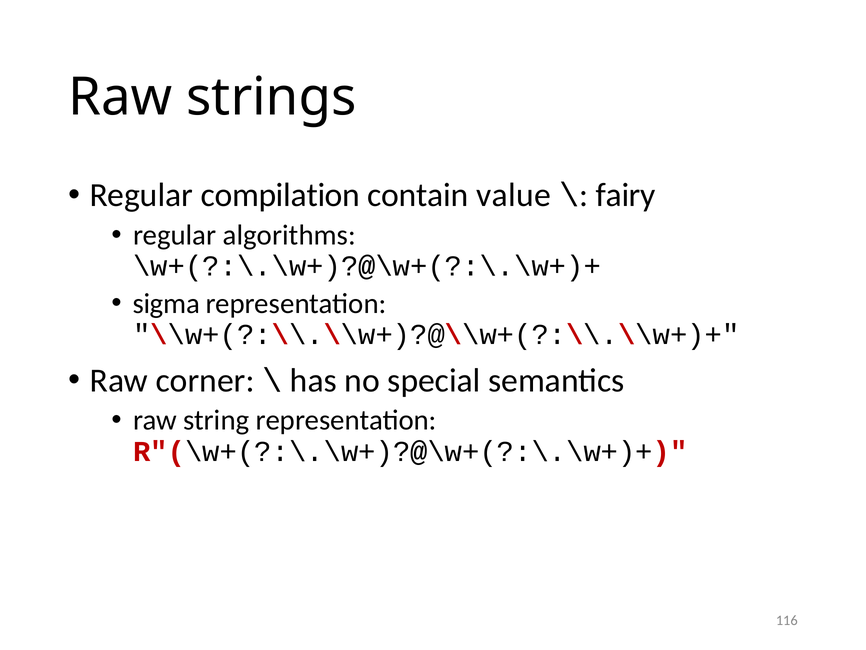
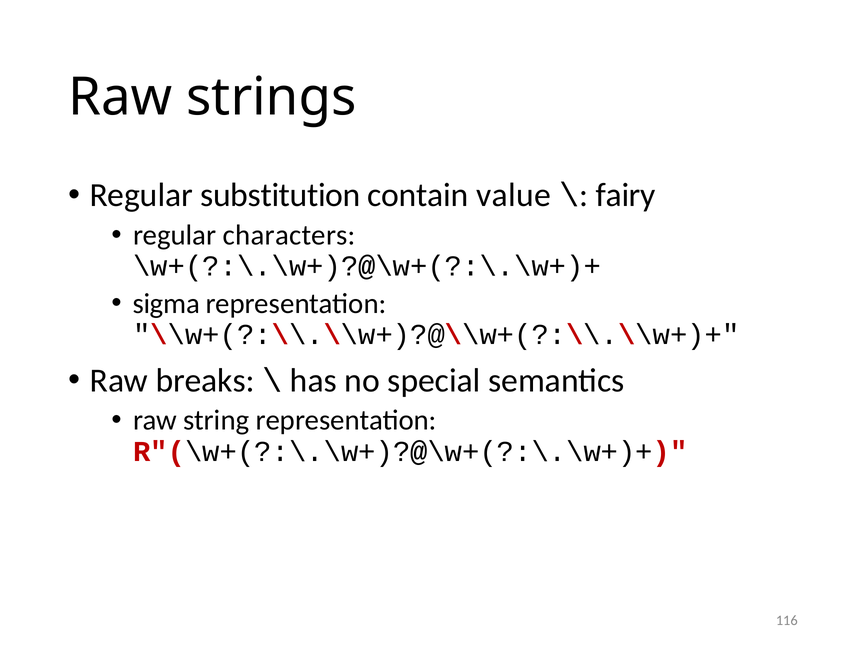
compilation: compilation -> substitution (280, 195)
algorithms: algorithms -> characters (289, 235)
corner: corner -> breaks (205, 380)
